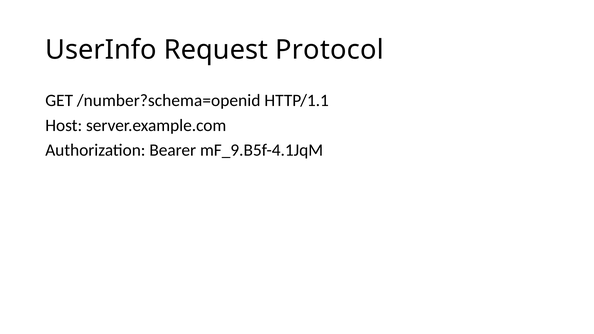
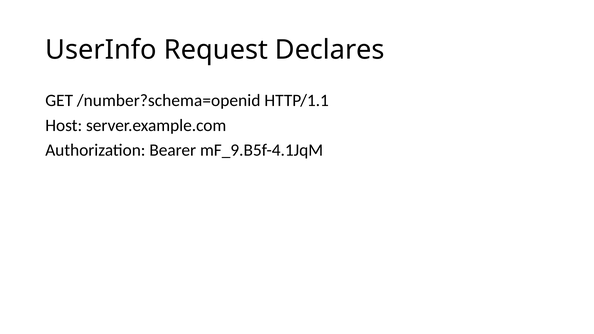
Protocol: Protocol -> Declares (330, 50)
